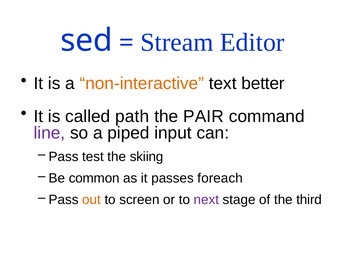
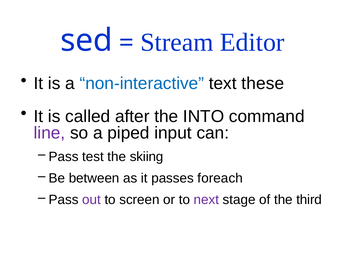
non-interactive colour: orange -> blue (142, 83)
better: better -> these (263, 83)
path: path -> after (132, 116)
PAIR: PAIR -> INTO (204, 116)
common: common -> between (94, 178)
out colour: orange -> purple (91, 199)
